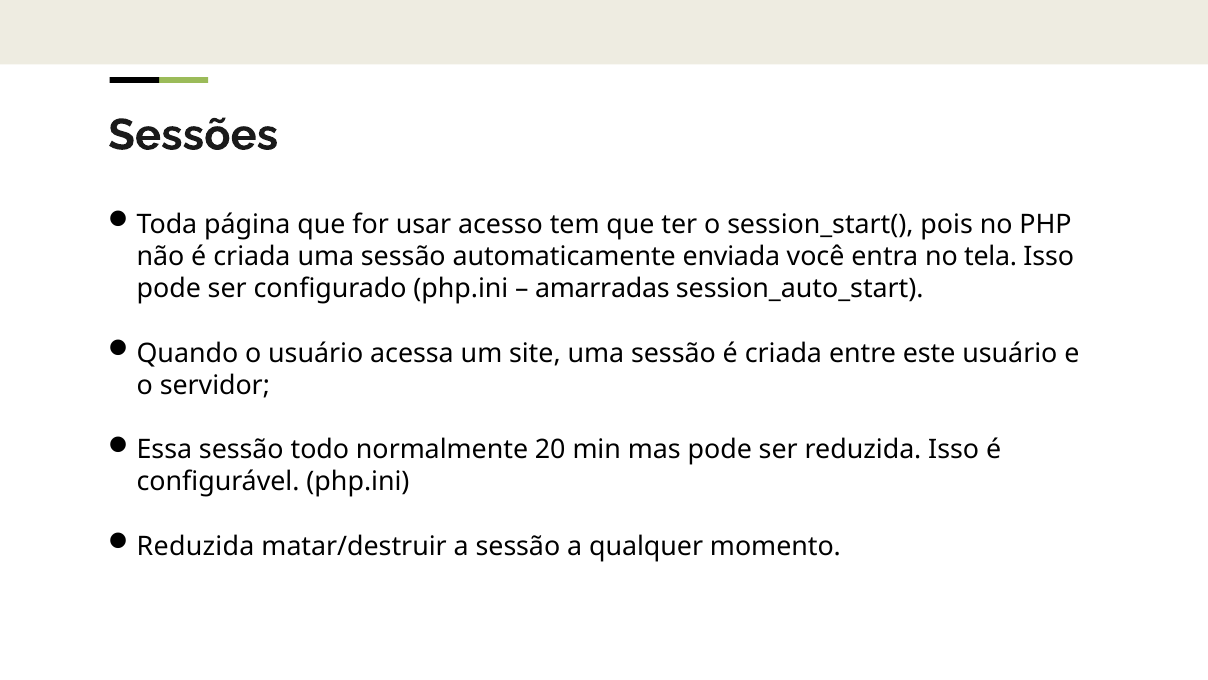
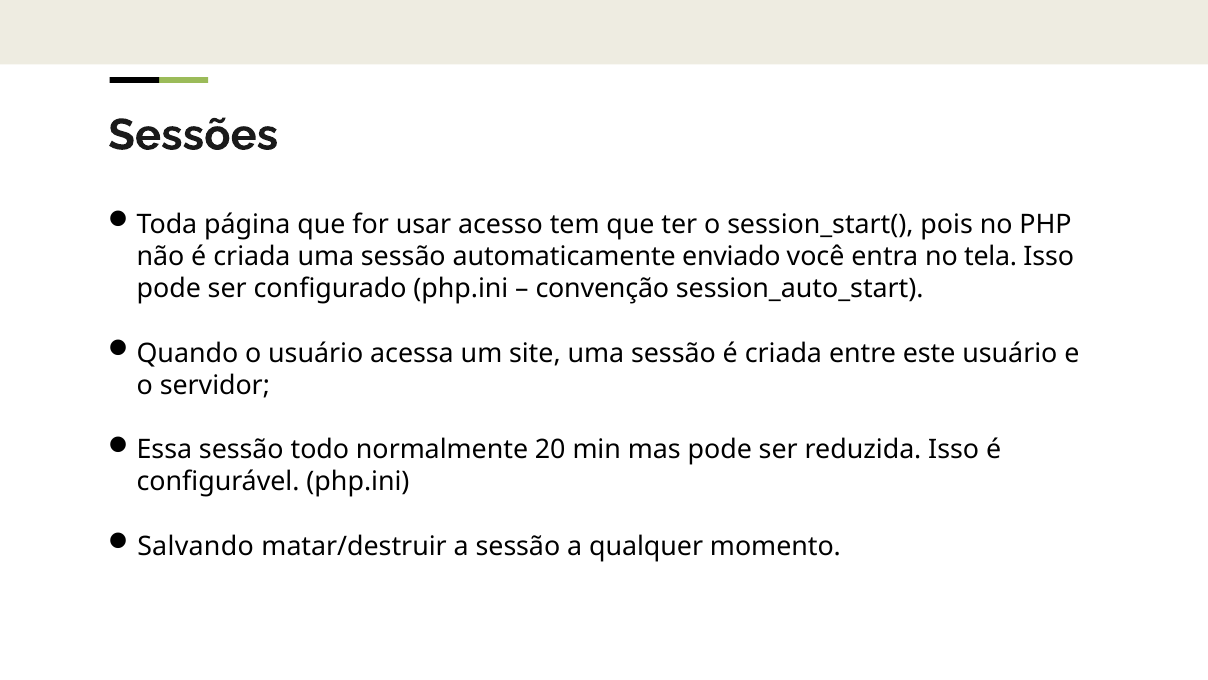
enviada: enviada -> enviado (731, 256)
amarradas: amarradas -> convenção (602, 289)
Reduzida: Reduzida -> Salvando (196, 546)
